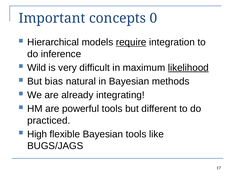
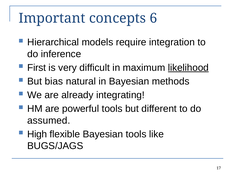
0: 0 -> 6 (153, 18)
require underline: present -> none (131, 42)
Wild: Wild -> First (37, 68)
practiced: practiced -> assumed (49, 121)
